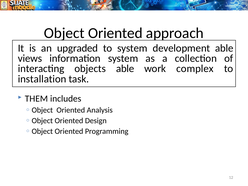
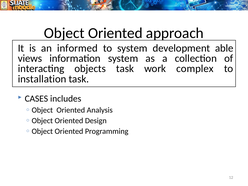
upgraded: upgraded -> informed (77, 48)
objects able: able -> task (125, 69)
THEM: THEM -> CASES (36, 99)
